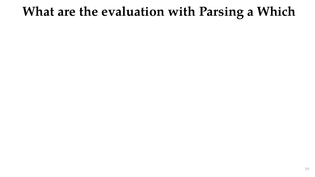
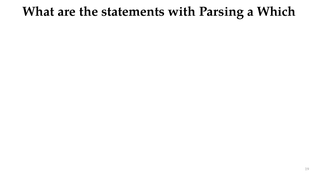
evaluation: evaluation -> statements (133, 12)
